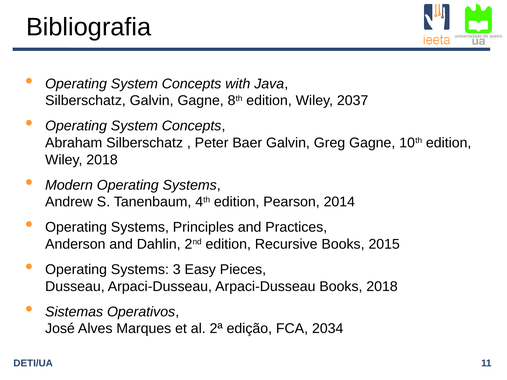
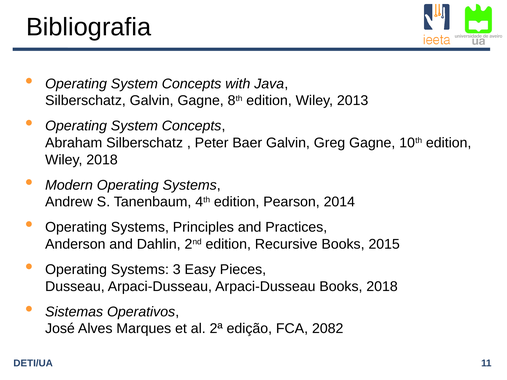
2037: 2037 -> 2013 (353, 101)
2034: 2034 -> 2082 (328, 329)
